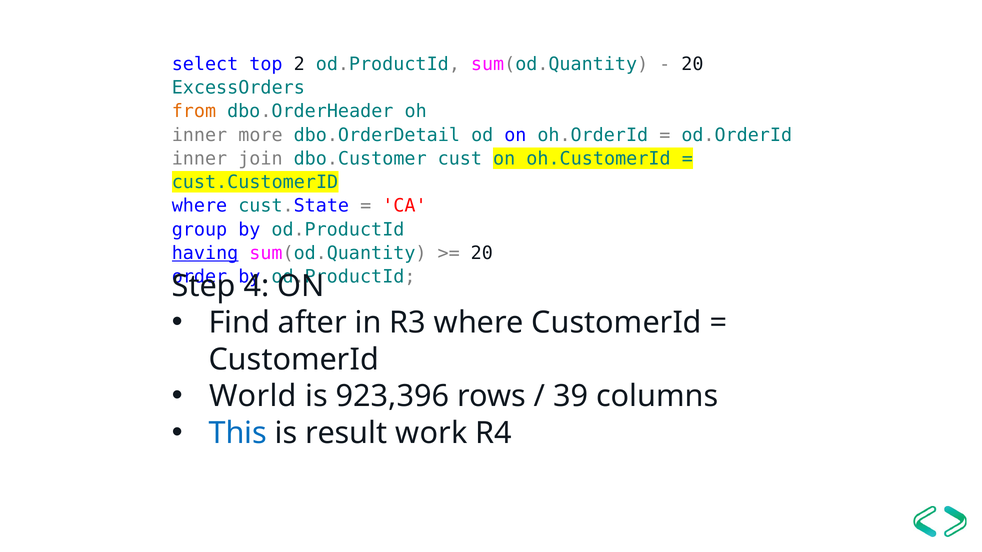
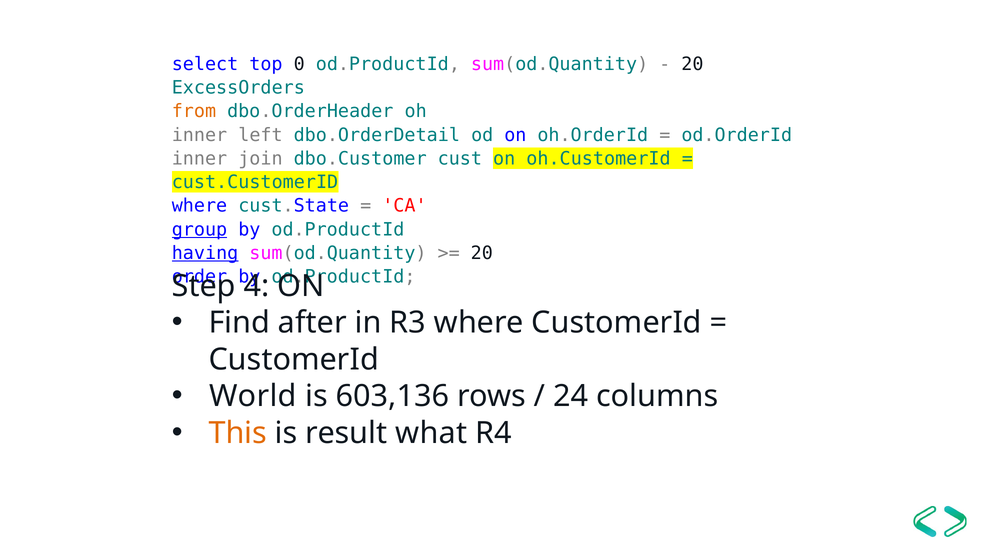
2: 2 -> 0 (299, 64)
more: more -> left (260, 135)
group underline: none -> present (199, 230)
923,396: 923,396 -> 603,136 (392, 397)
39: 39 -> 24 (571, 397)
This colour: blue -> orange (238, 433)
work: work -> what (431, 433)
